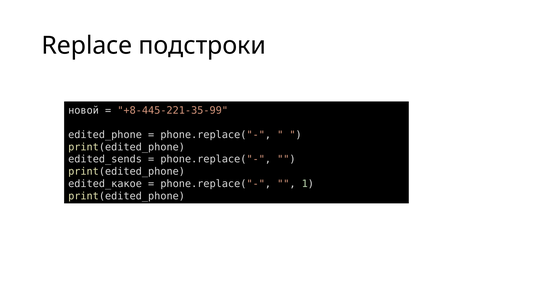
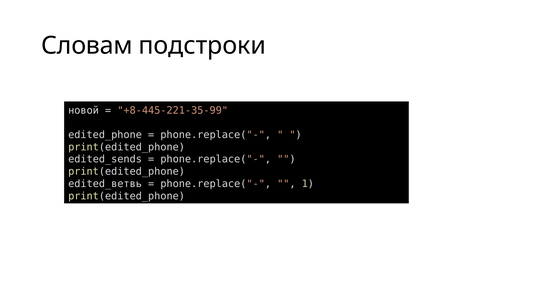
Replace: Replace -> Словам (87, 46)
edited_какое: edited_какое -> edited_ветвь (105, 184)
